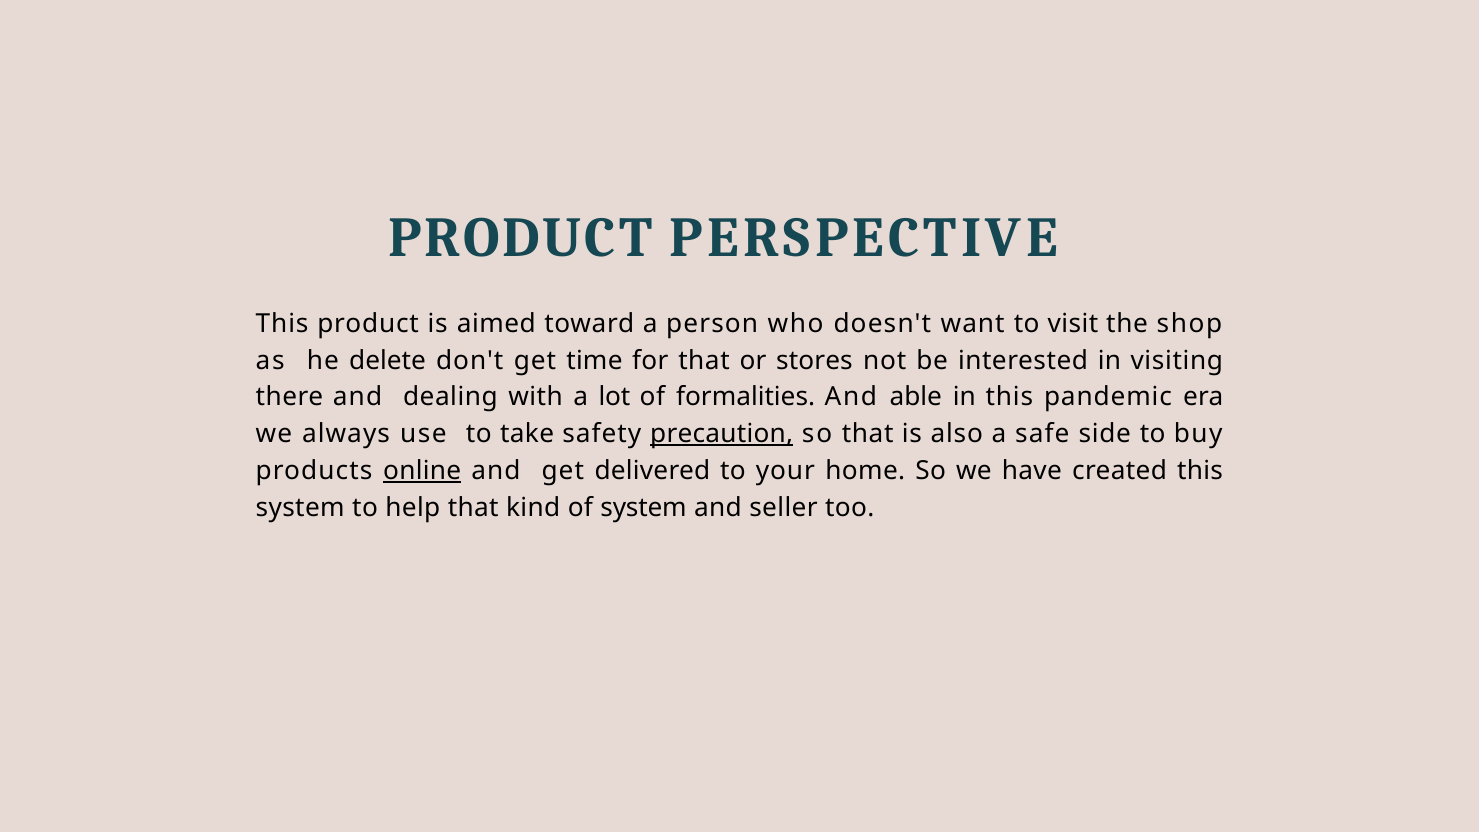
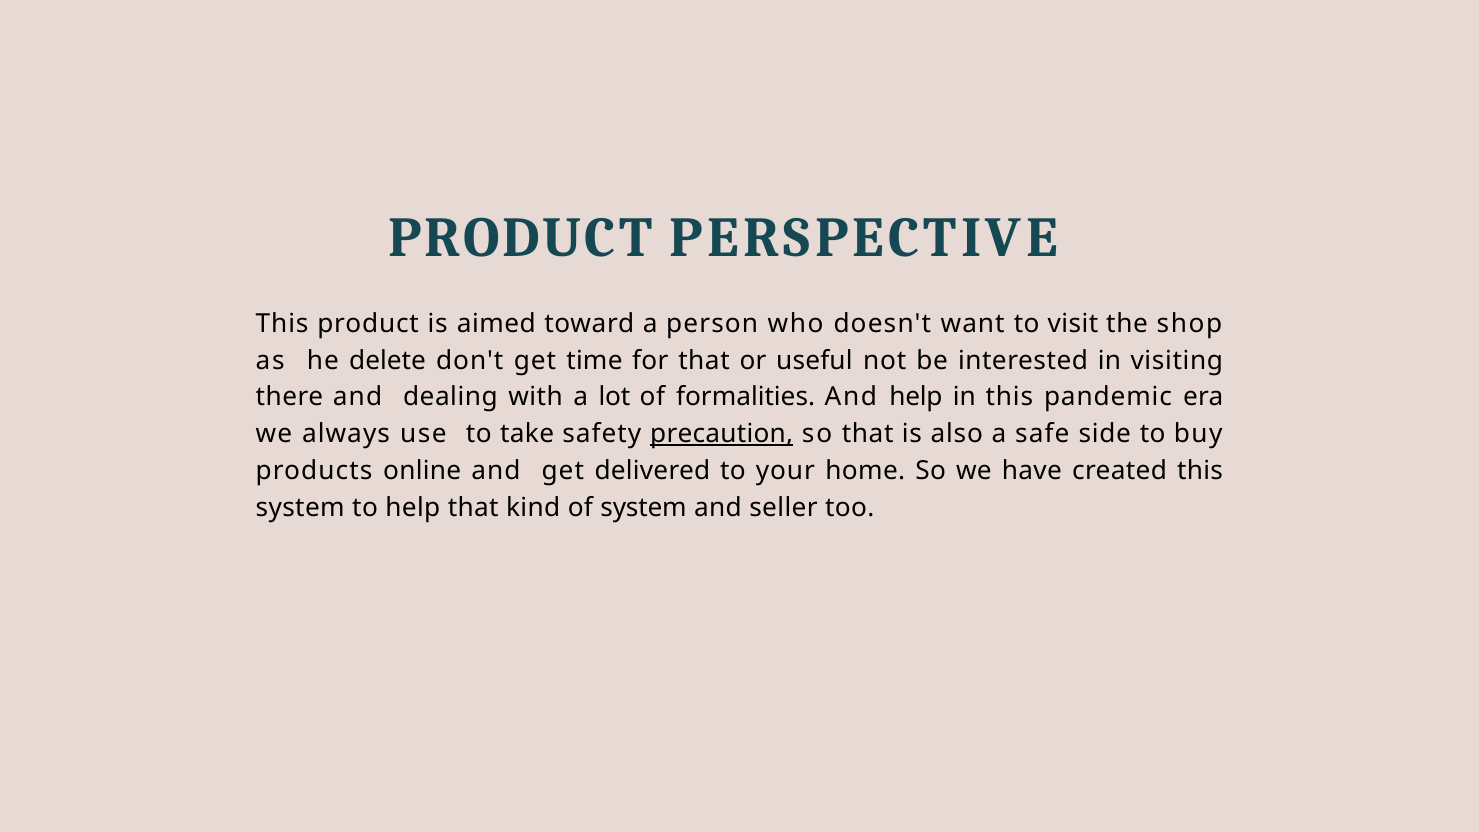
stores: stores -> useful (814, 360)
And able: able -> help (916, 397)
online underline: present -> none (422, 471)
